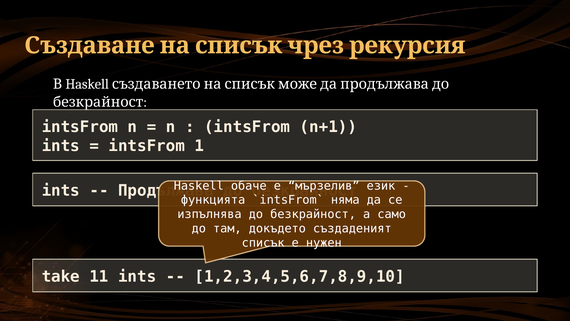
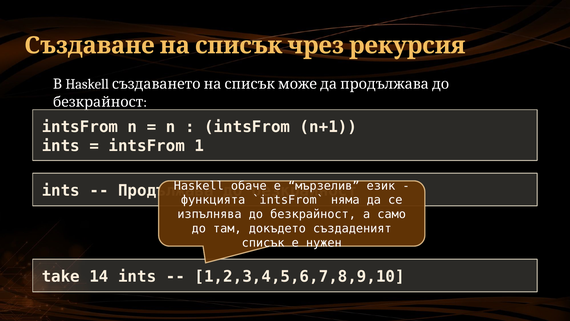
11: 11 -> 14 (99, 276)
